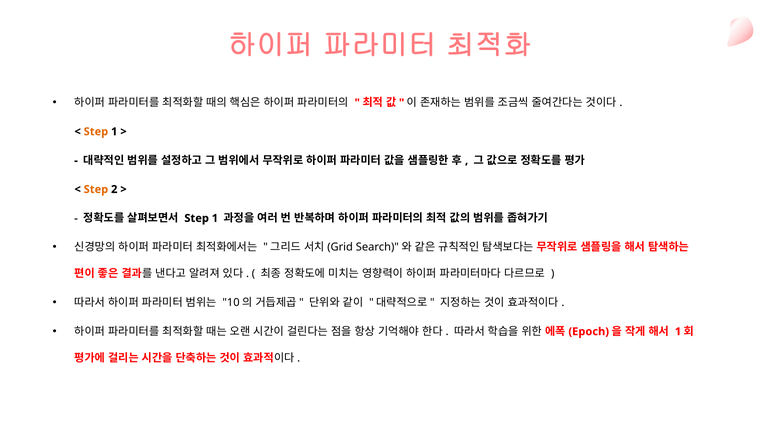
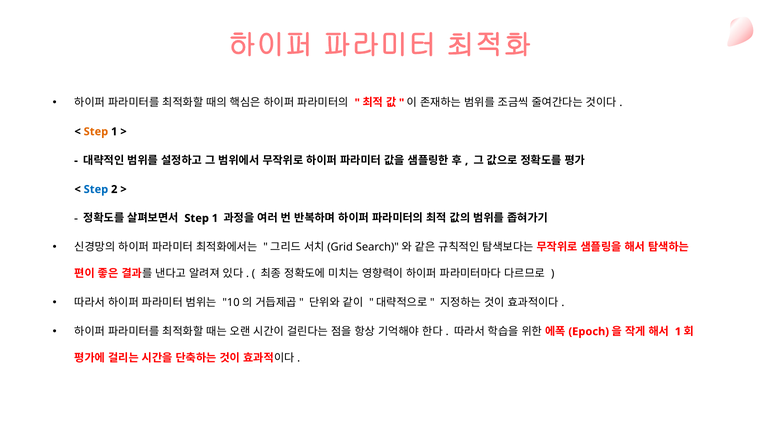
Step colour: orange -> blue (96, 189)
